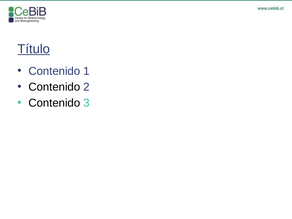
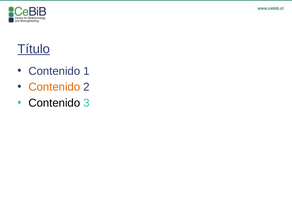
Contenido colour: black -> orange (54, 87)
